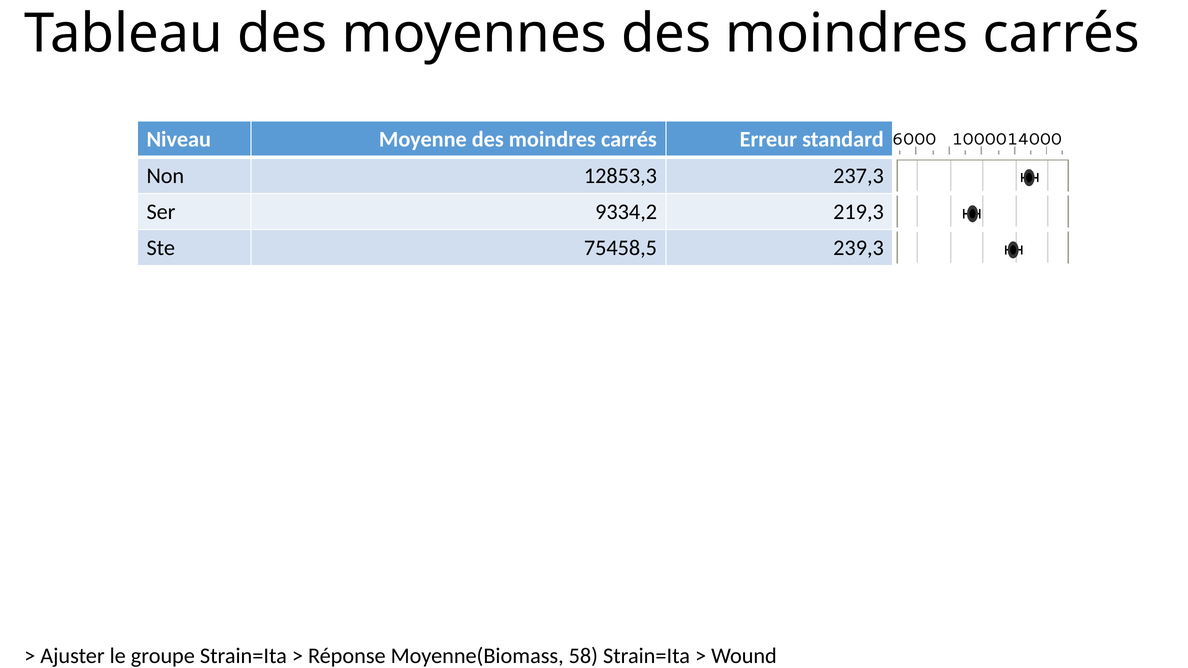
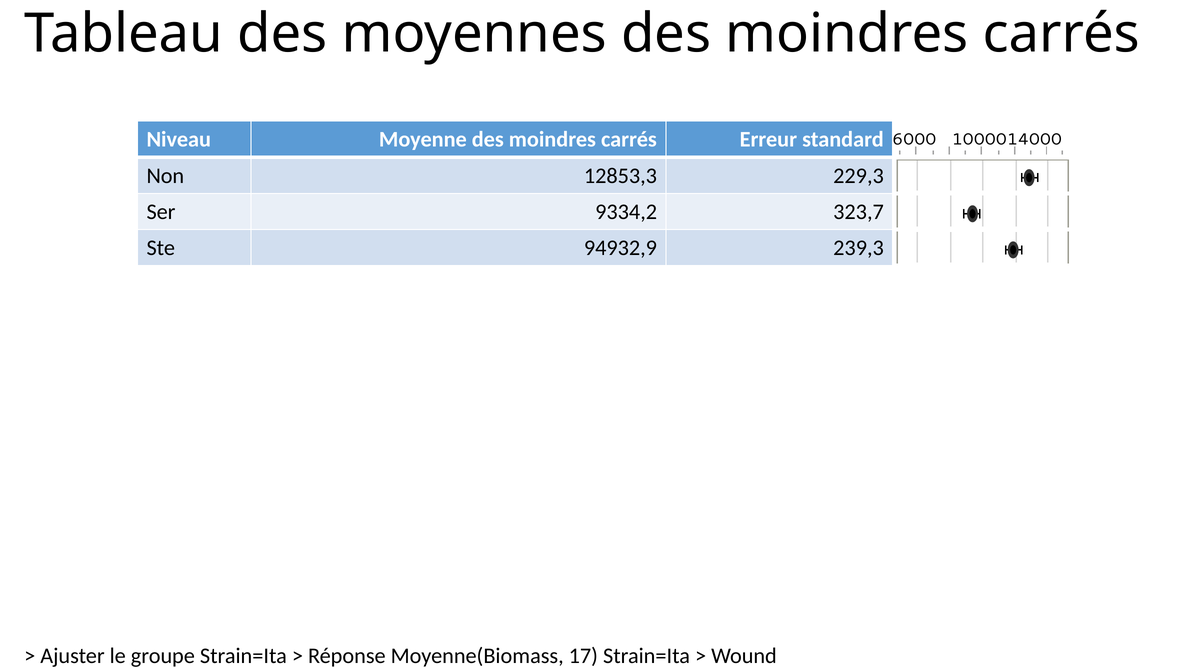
237,3: 237,3 -> 229,3 (859, 176)
219,3: 219,3 -> 323,7 (859, 212)
75458,5: 75458,5 -> 94932,9 (620, 248)
58: 58 -> 17 (583, 656)
